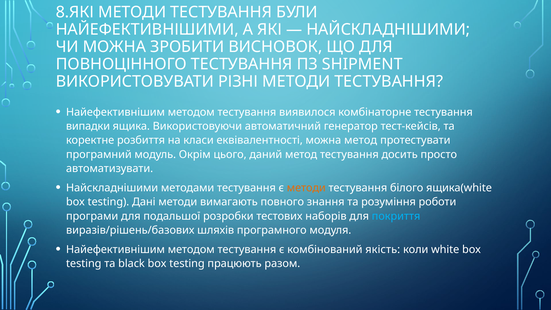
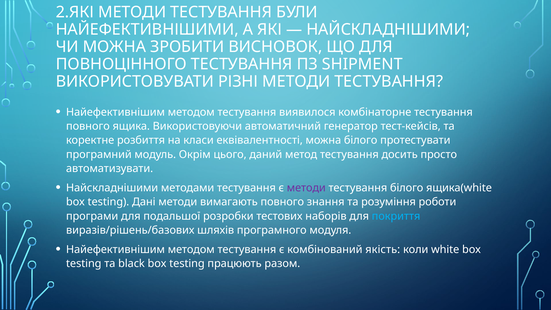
8.ЯКІ: 8.ЯКІ -> 2.ЯКІ (75, 12)
випадки: випадки -> повного (88, 126)
можна метод: метод -> білого (361, 140)
методи colour: orange -> purple (306, 188)
